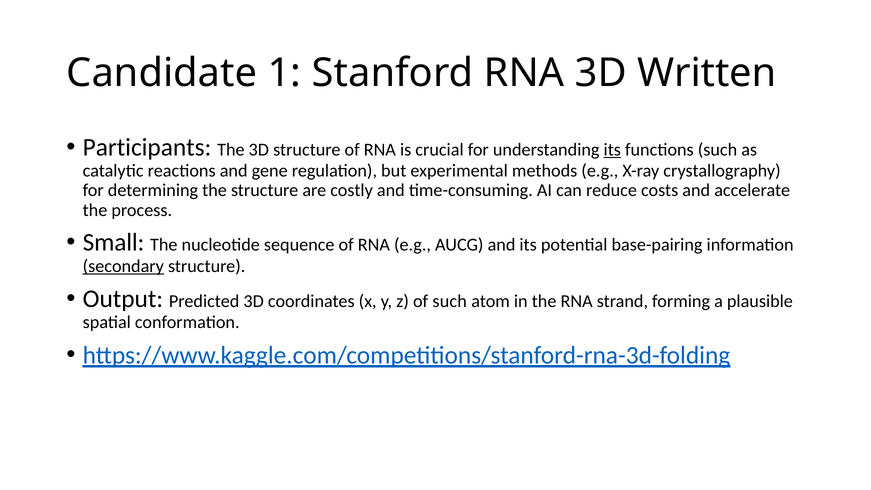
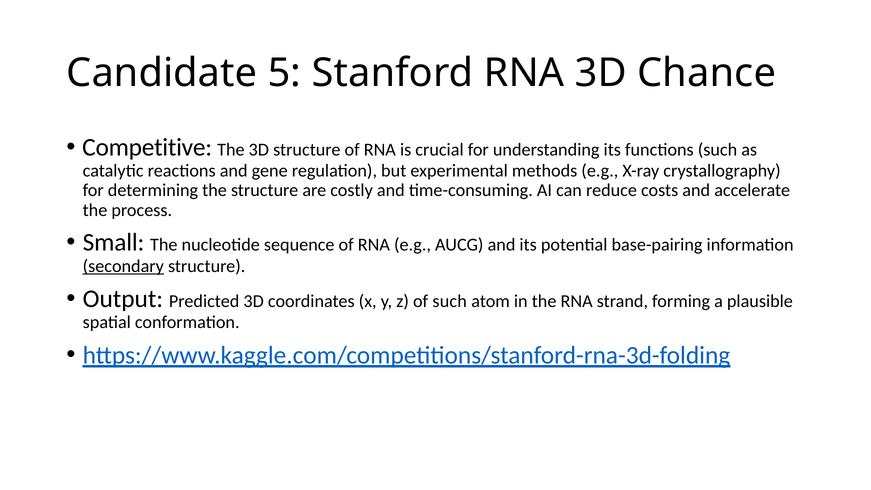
1: 1 -> 5 (284, 73)
Written: Written -> Chance (707, 73)
Participants: Participants -> Competitive (147, 147)
its underline: present -> none (612, 150)
